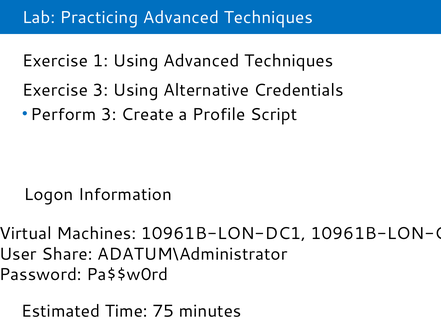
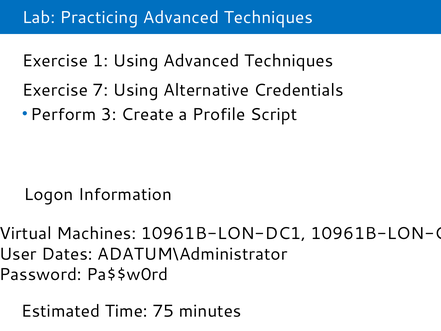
Exercise 3: 3 -> 7 (100, 90)
Share: Share -> Dates (67, 254)
